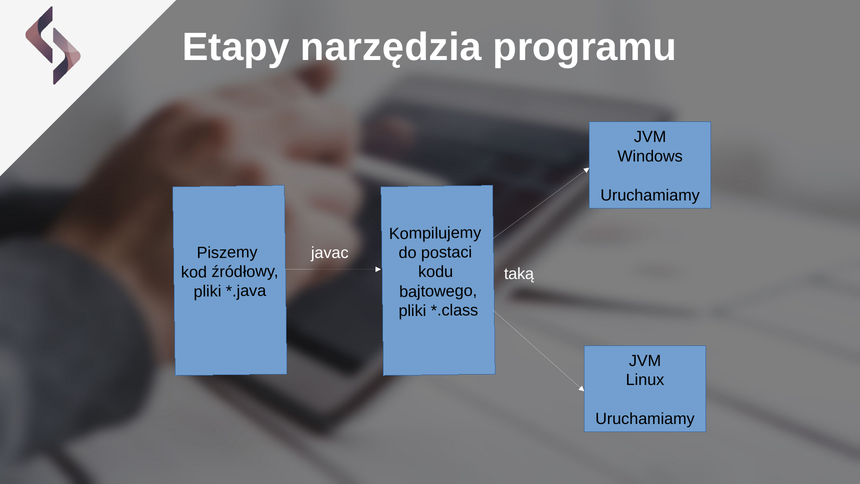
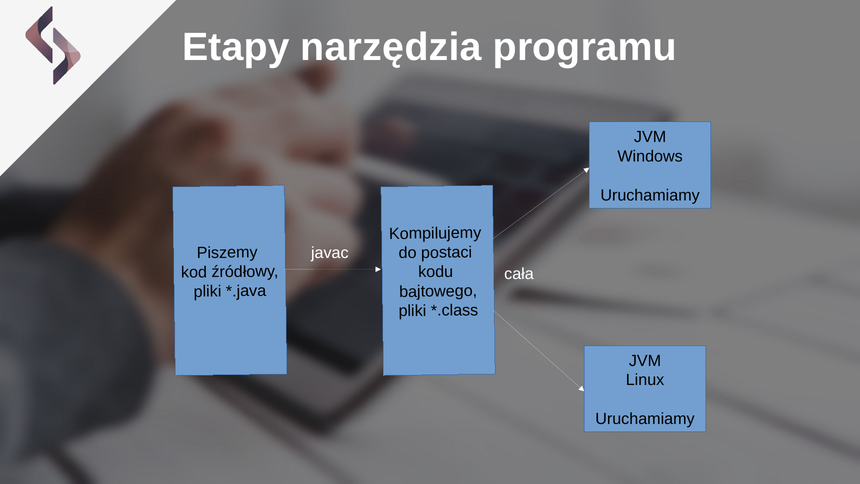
taką: taką -> cała (519, 274)
